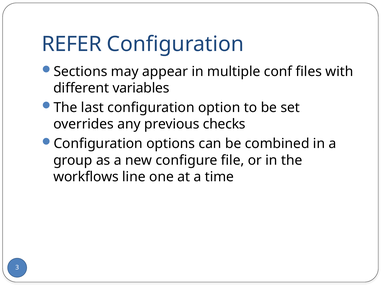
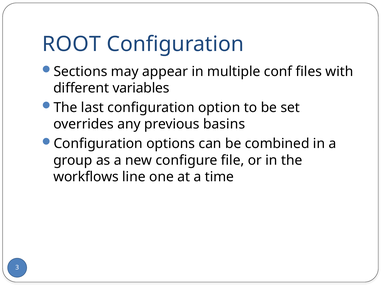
REFER: REFER -> ROOT (71, 44)
checks: checks -> basins (224, 124)
